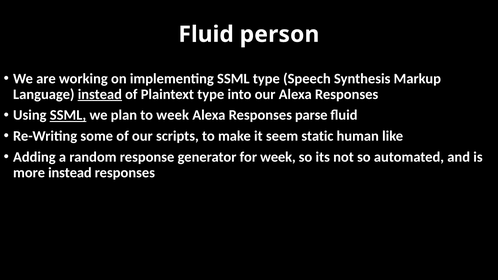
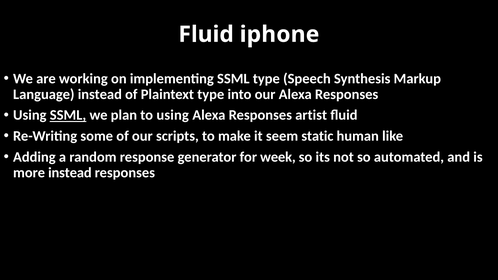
person: person -> iphone (280, 34)
instead underline: present -> none (100, 94)
to week: week -> using (173, 115)
parse: parse -> artist (311, 115)
